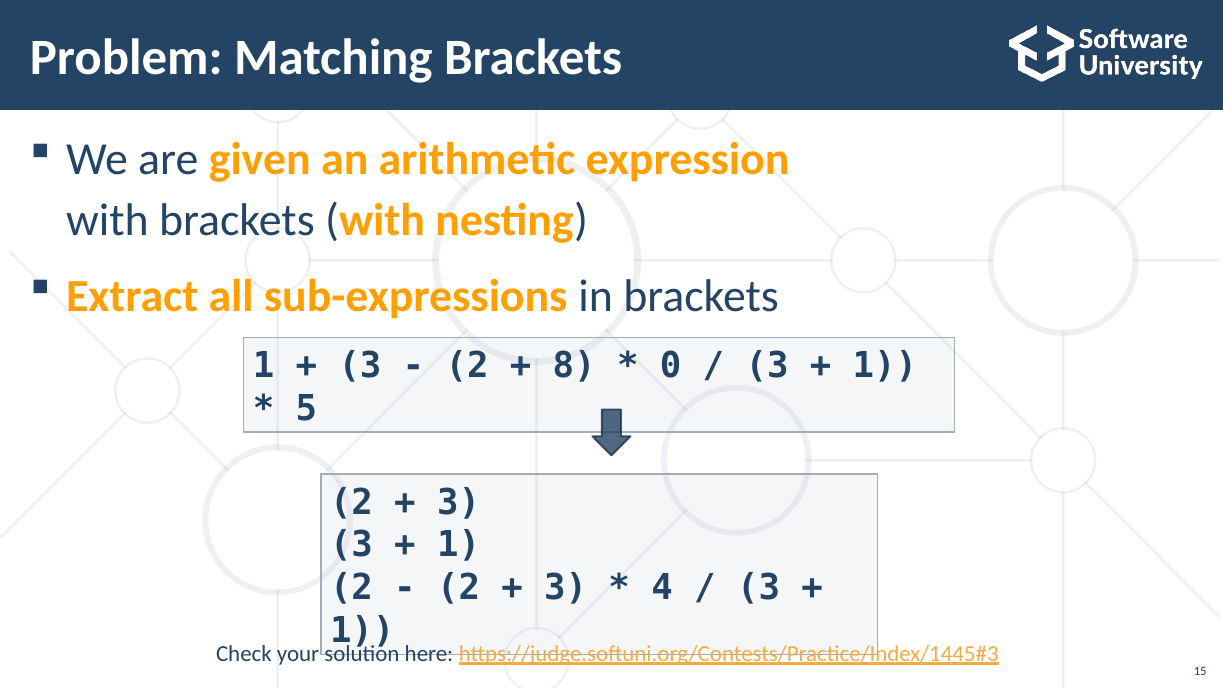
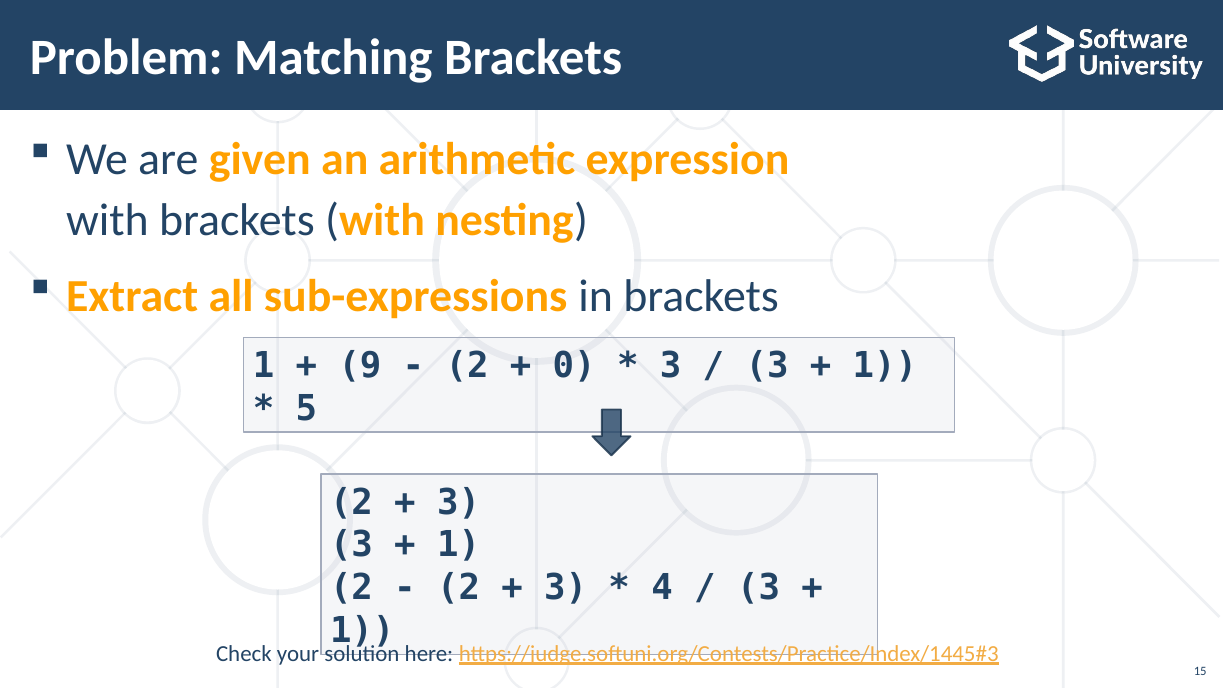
3: 3 -> 9 (360, 366)
8: 8 -> 0 (574, 366)
0: 0 -> 3 (671, 366)
